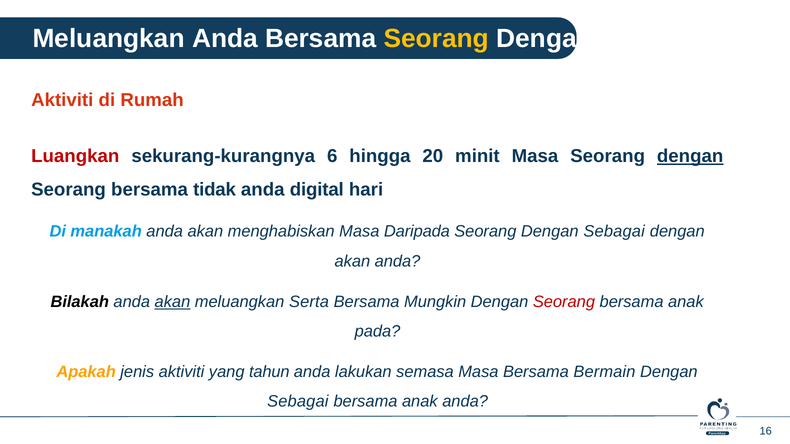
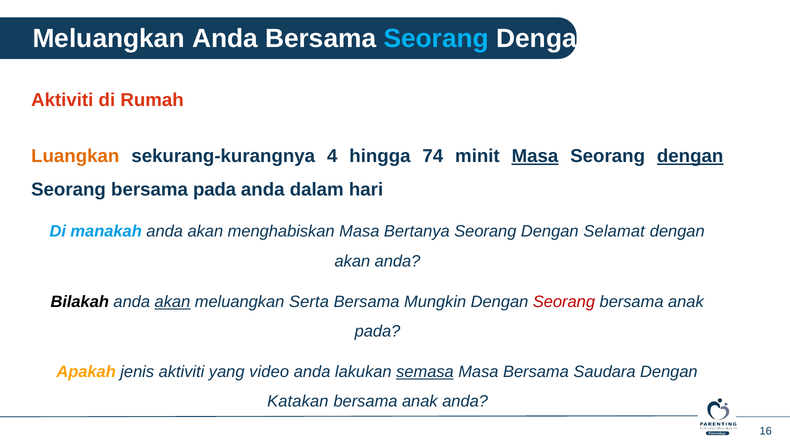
Seorang colour: yellow -> light blue (436, 39)
Luangkan colour: red -> orange (75, 156)
6: 6 -> 4 (332, 156)
20: 20 -> 74 (433, 156)
Masa underline: none -> present (535, 156)
bersama tidak: tidak -> pada (215, 190)
digital: digital -> dalam (317, 190)
Daripada: Daripada -> Bertanya (417, 232)
Seorang Dengan Sebagai: Sebagai -> Selamat (614, 232)
tahun: tahun -> video (269, 372)
semasa underline: none -> present (425, 372)
Bermain: Bermain -> Saudara (604, 372)
Sebagai: Sebagai -> Katakan (298, 402)
